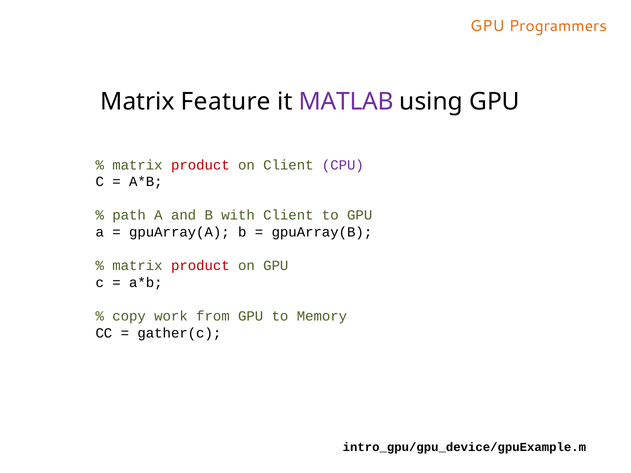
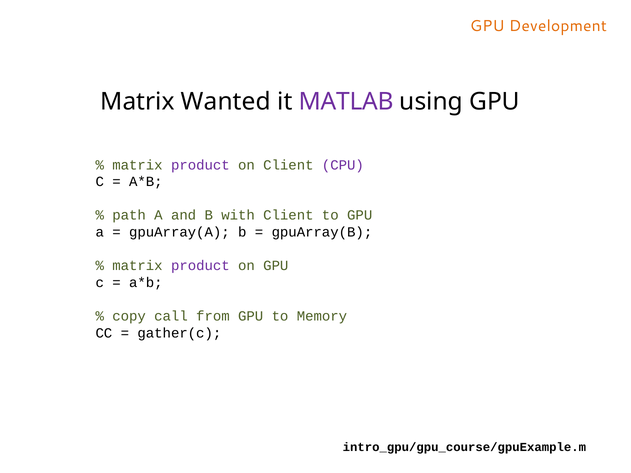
Programmers: Programmers -> Development (558, 26)
Feature: Feature -> Wanted (226, 102)
product colour: red -> purple (200, 165)
product colour: red -> purple (200, 266)
work: work -> call (171, 316)
intro_gpu/gpu_device/gpuExample.m: intro_gpu/gpu_device/gpuExample.m -> intro_gpu/gpu_course/gpuExample.m (464, 448)
